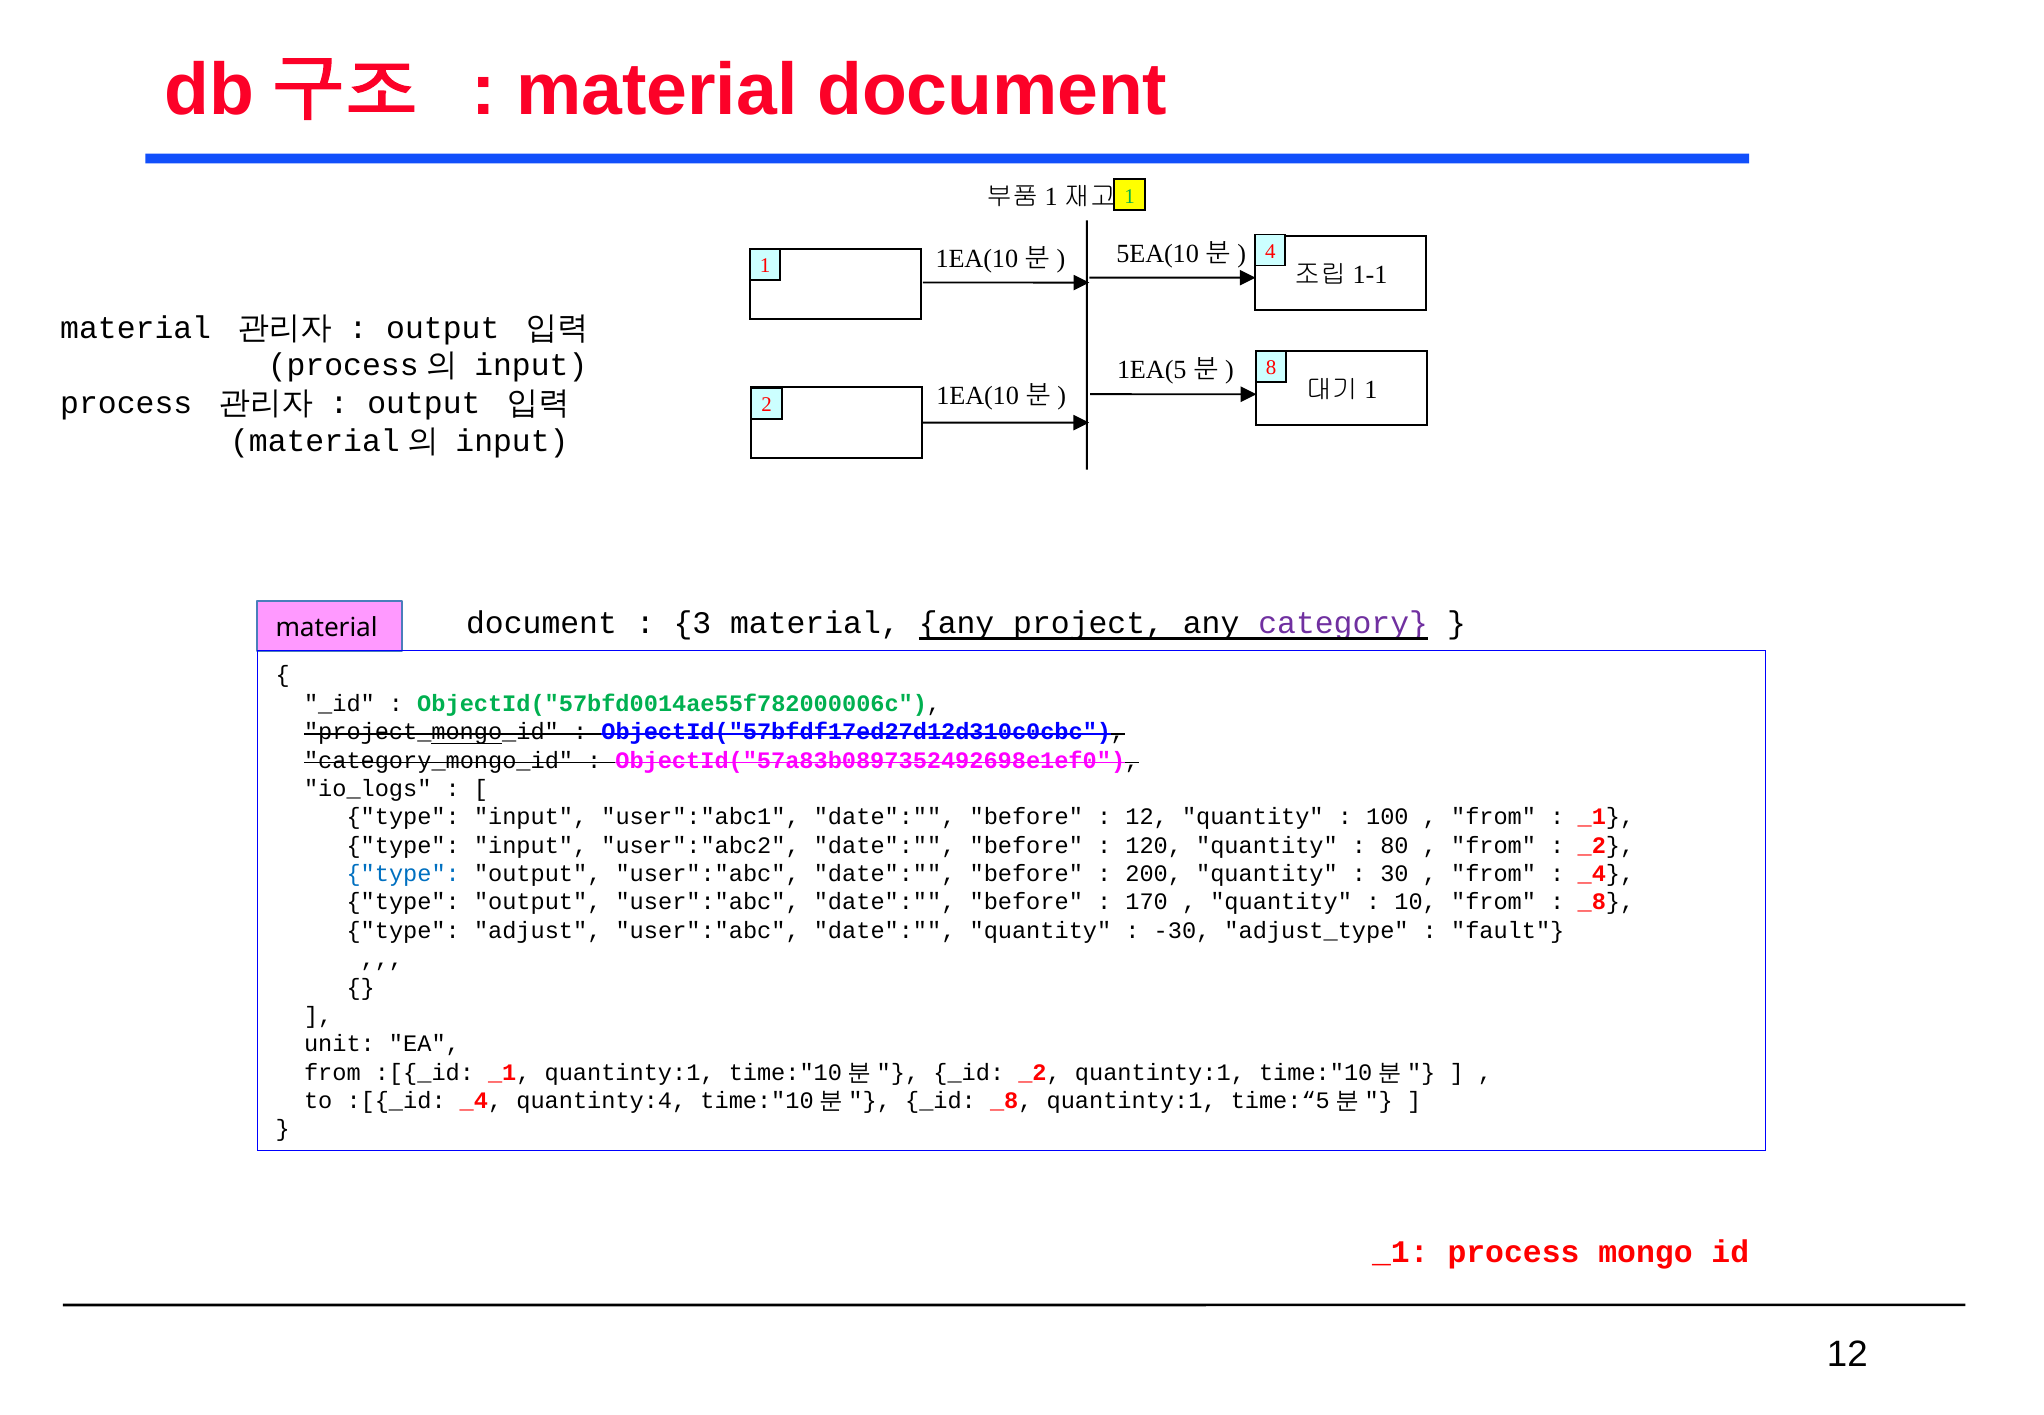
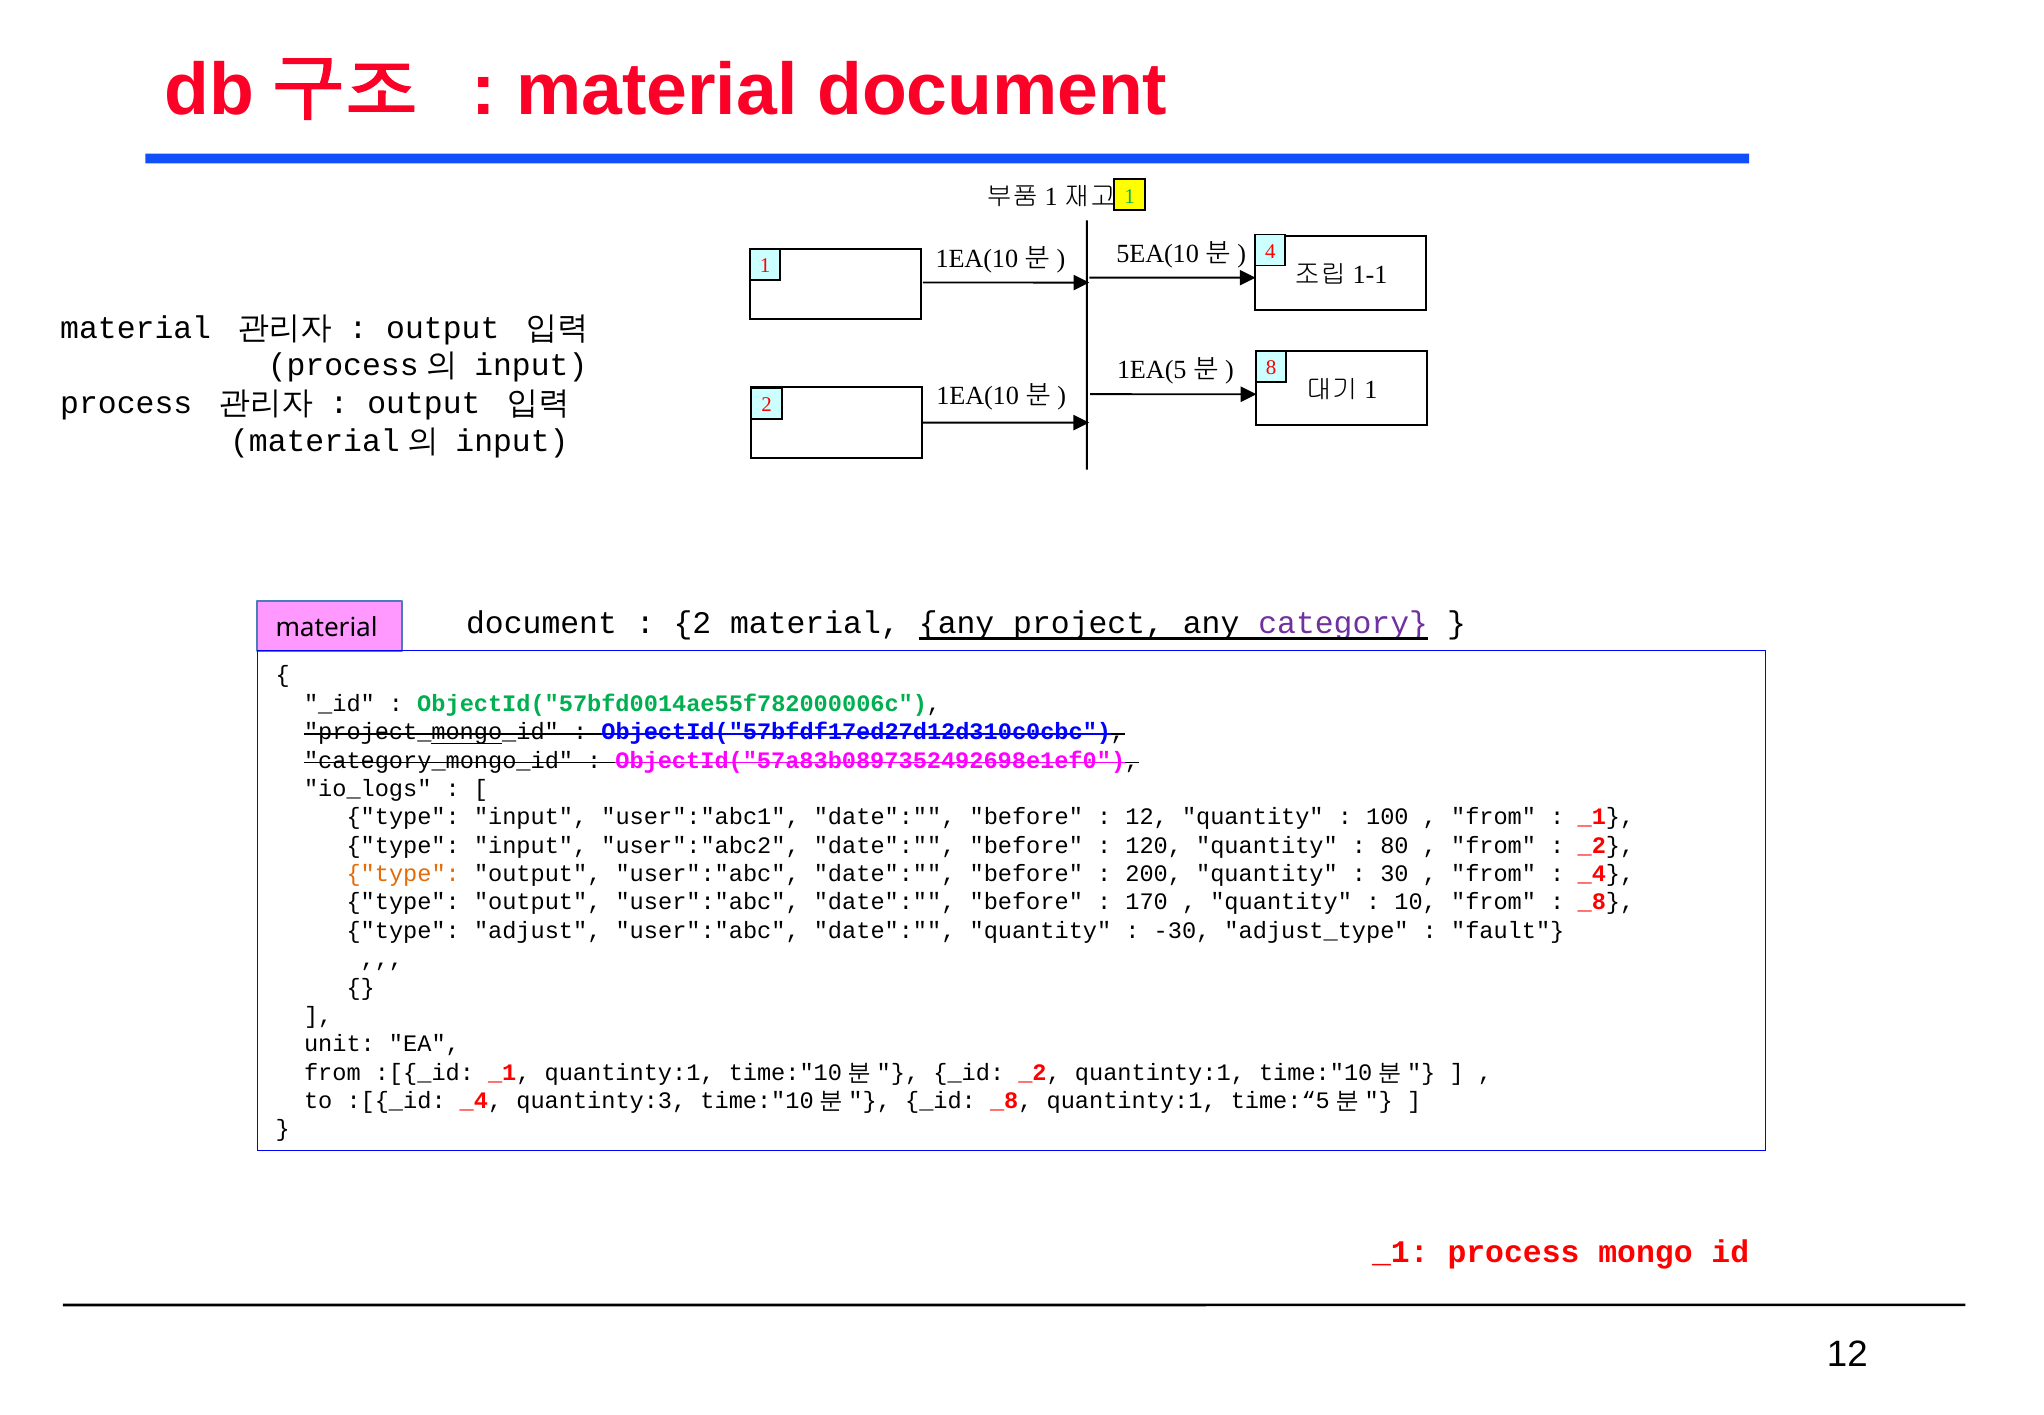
3: 3 -> 2 (692, 623)
type colour: blue -> orange (403, 874)
quantinty:4: quantinty:4 -> quantinty:3 (601, 1101)
